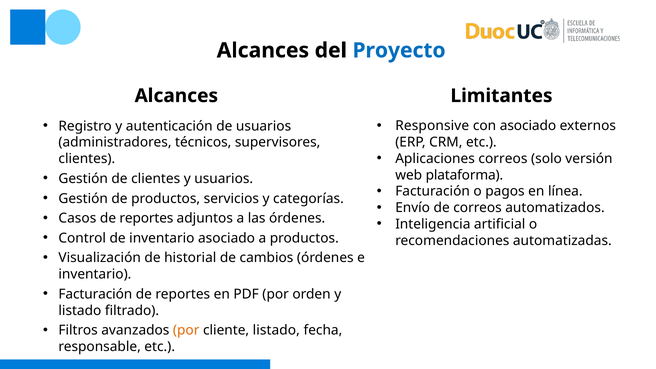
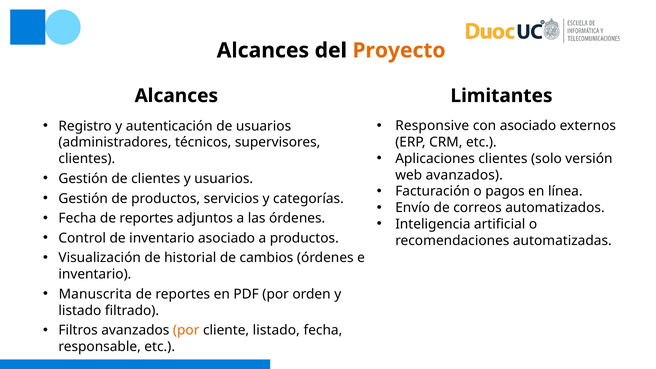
Proyecto colour: blue -> orange (399, 50)
Aplicaciones correos: correos -> clientes (503, 159)
web plataforma: plataforma -> avanzados (464, 175)
Casos: Casos -> Fecha (77, 218)
Facturación: Facturación -> Manuscrita (95, 294)
